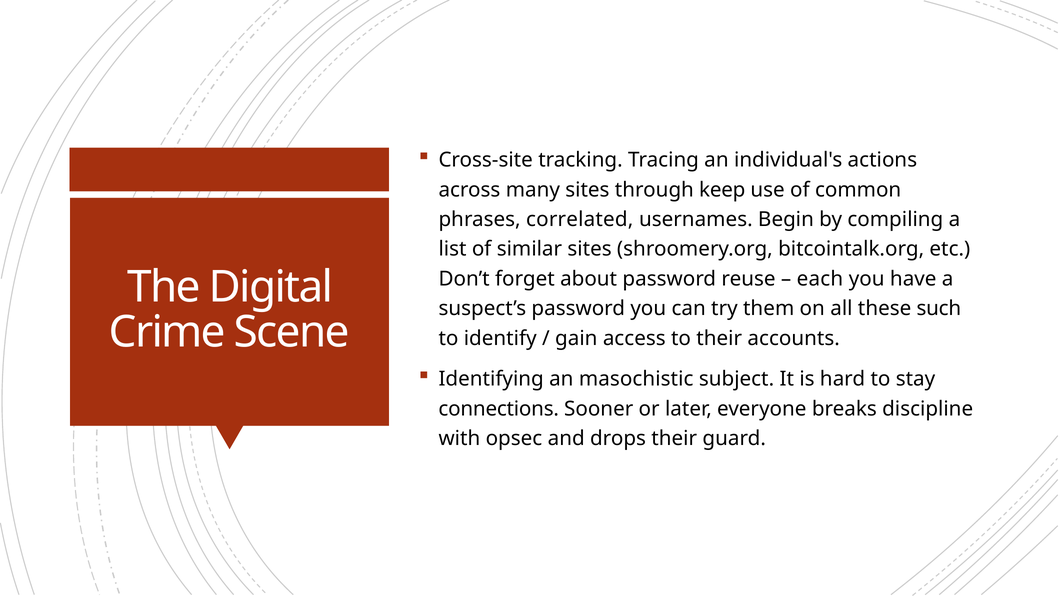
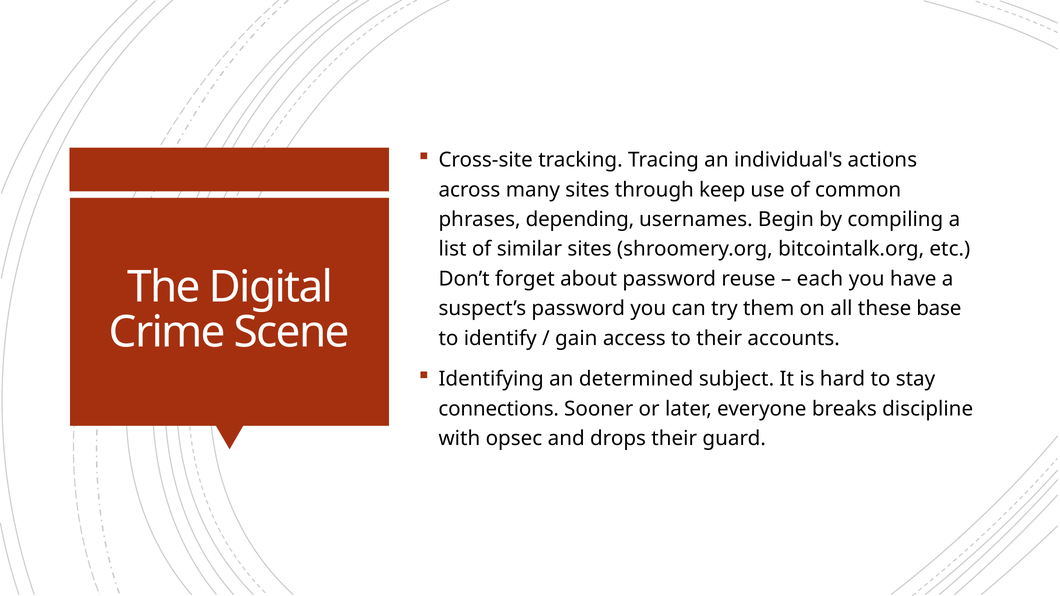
correlated: correlated -> depending (580, 220)
such: such -> base (939, 309)
masochistic: masochistic -> determined (636, 379)
